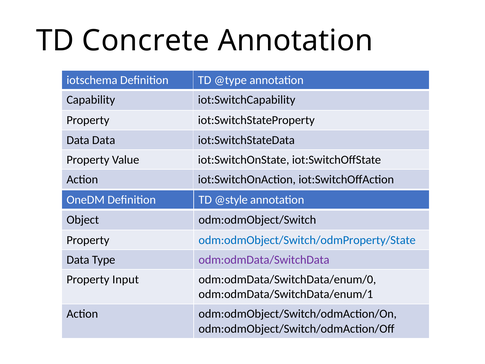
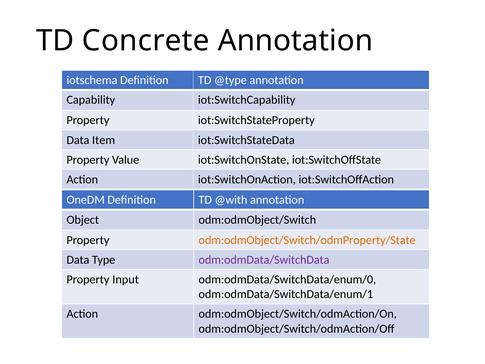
Data Data: Data -> Item (104, 140)
@style: @style -> @with (231, 200)
odm:odmObject/Switch/odmProperty/State colour: blue -> orange (307, 240)
